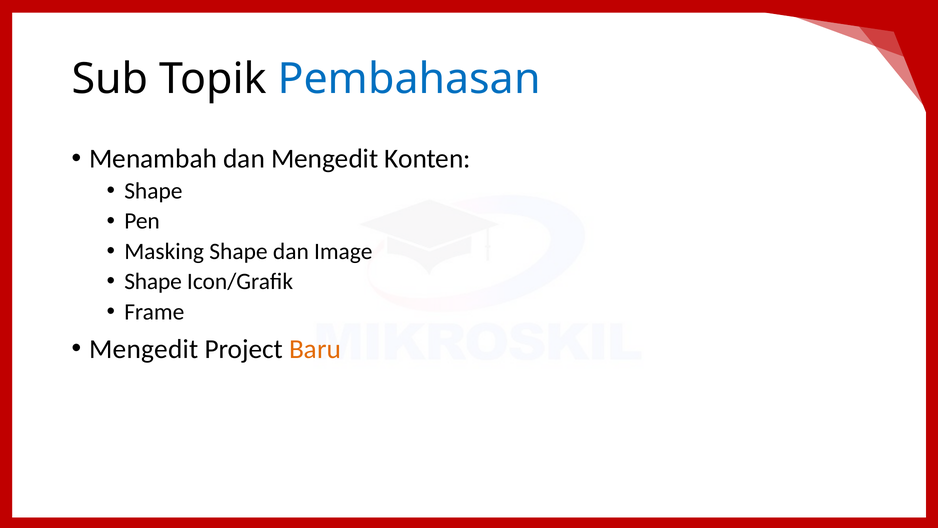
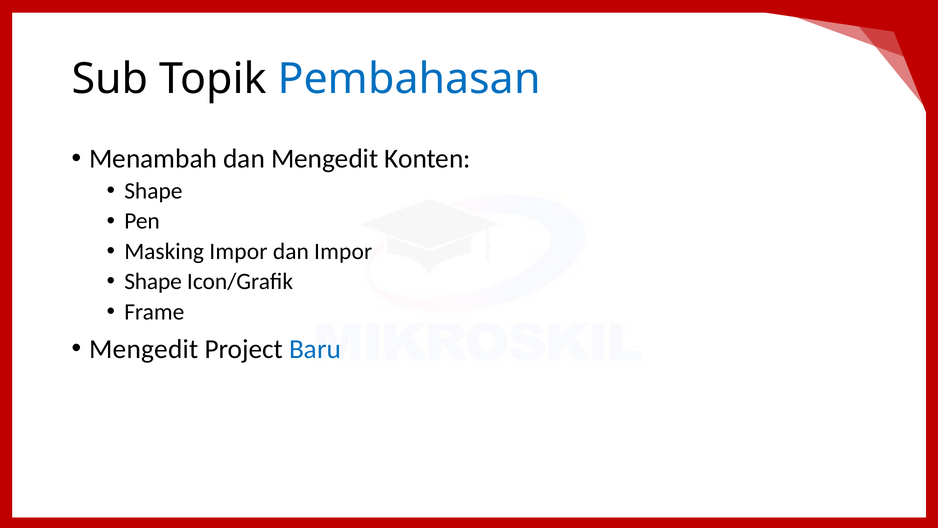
Masking Shape: Shape -> Impor (238, 251)
dan Image: Image -> Impor (343, 251)
Baru colour: orange -> blue (315, 349)
